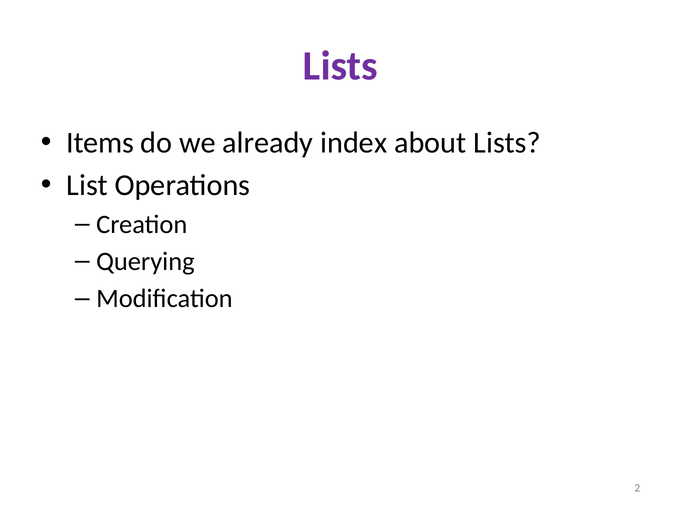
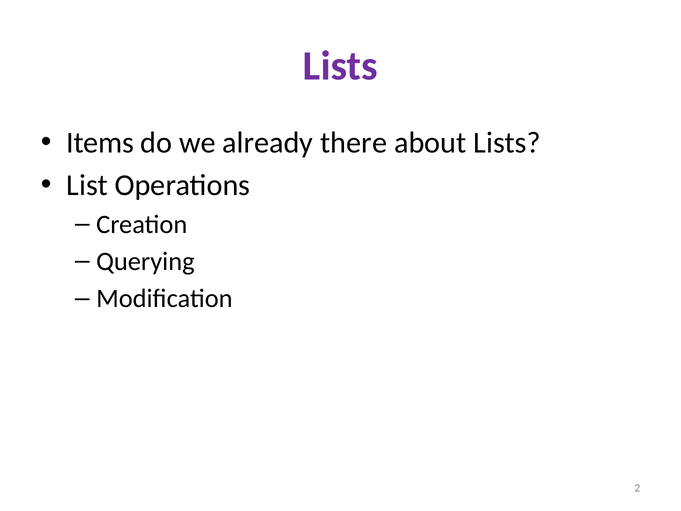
index: index -> there (354, 143)
